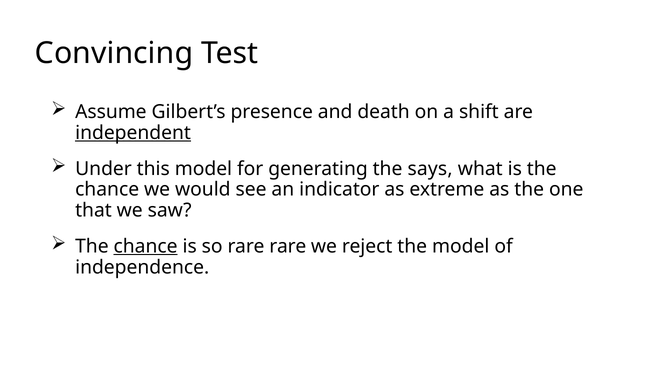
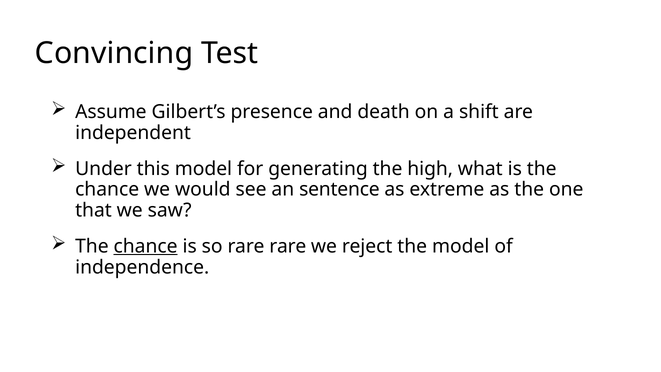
independent underline: present -> none (133, 133)
says: says -> high (430, 169)
indicator: indicator -> sentence (339, 189)
